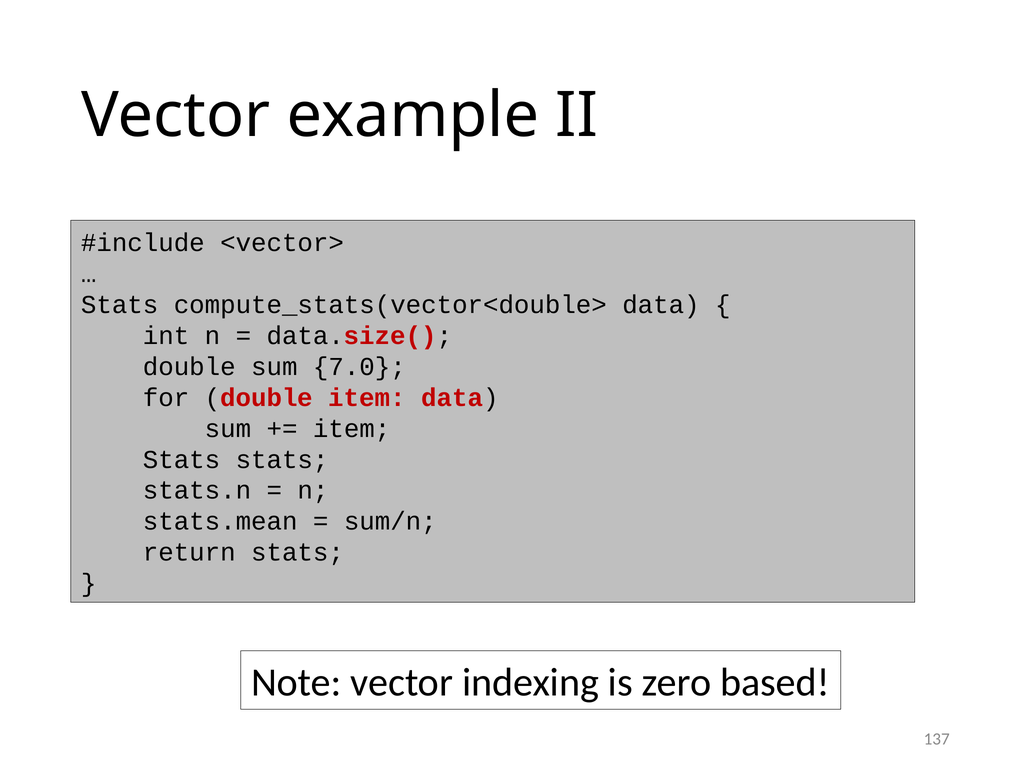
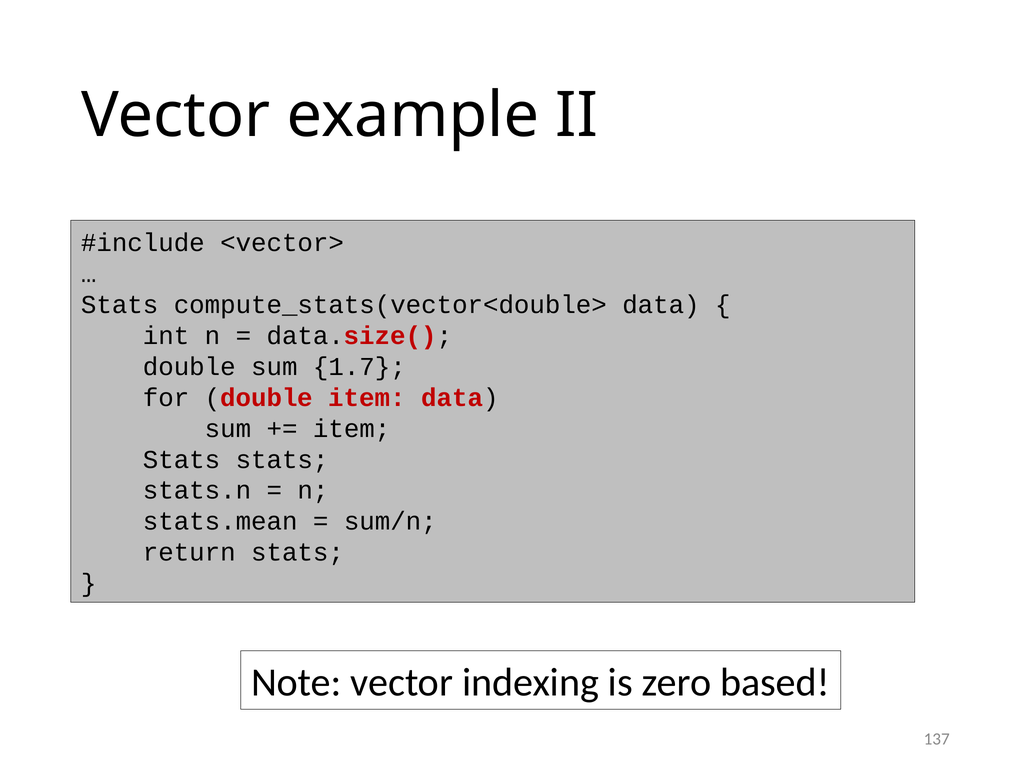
7.0: 7.0 -> 1.7 (359, 366)
